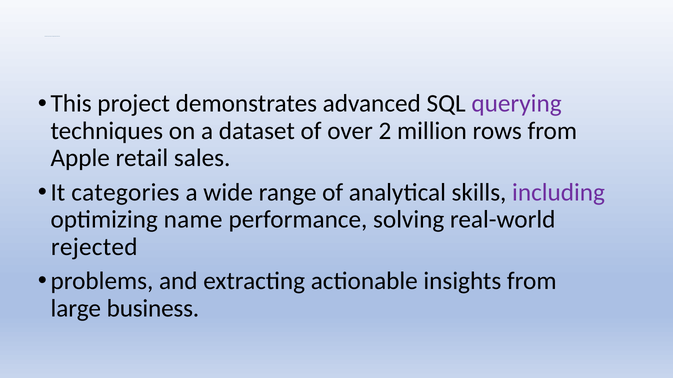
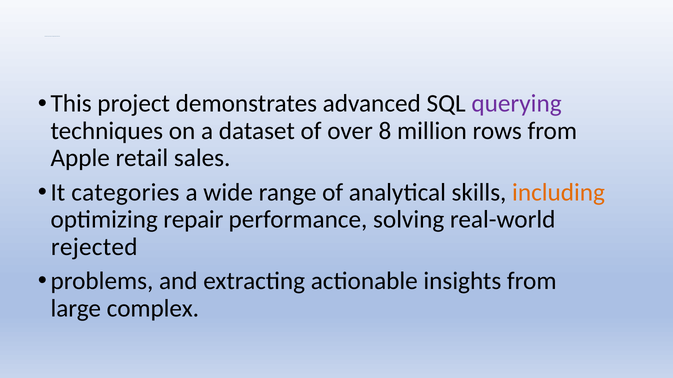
2: 2 -> 8 (385, 131)
including colour: purple -> orange (559, 193)
name: name -> repair (193, 220)
business: business -> complex (153, 309)
